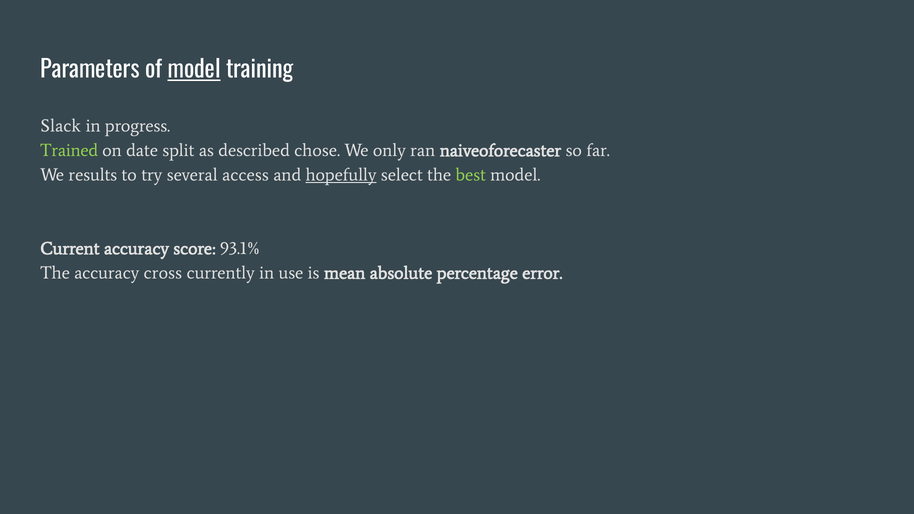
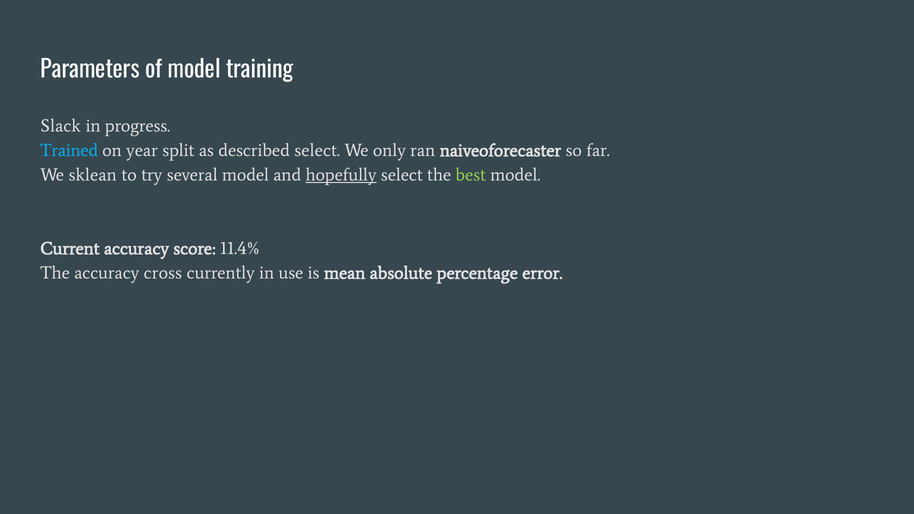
model underline: present -> none (194, 70)
Trained colour: light green -> light blue (69, 150)
date: date -> year (142, 150)
described chose: chose -> select (317, 150)
results: results -> sklean (93, 175)
several access: access -> model (246, 175)
93.1%: 93.1% -> 11.4% (240, 248)
